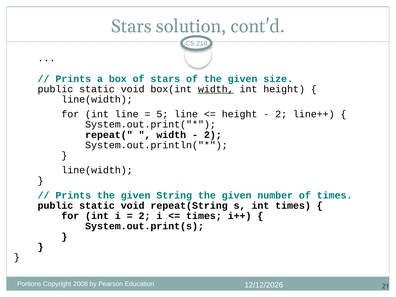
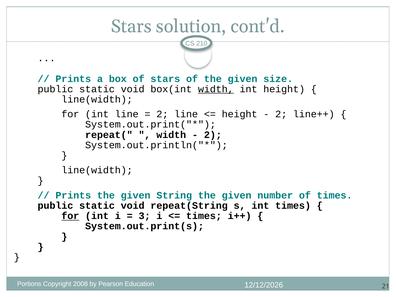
5: 5 -> 2 (162, 114)
for underline: none -> present (70, 216)
2: 2 -> 3 (145, 216)
